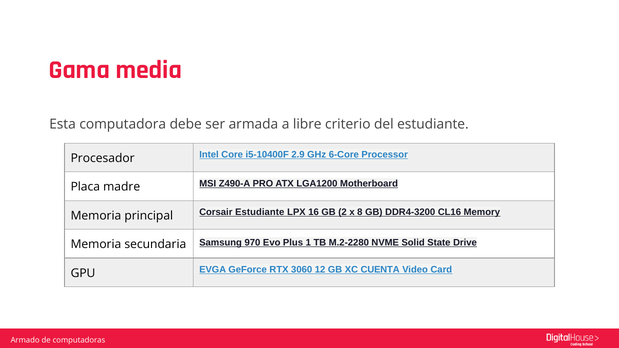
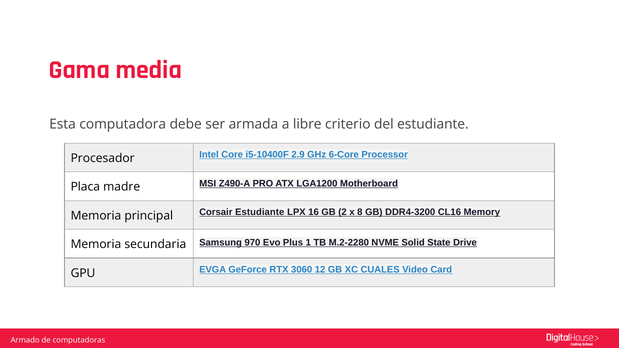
CUENTA: CUENTA -> CUALES (380, 270)
